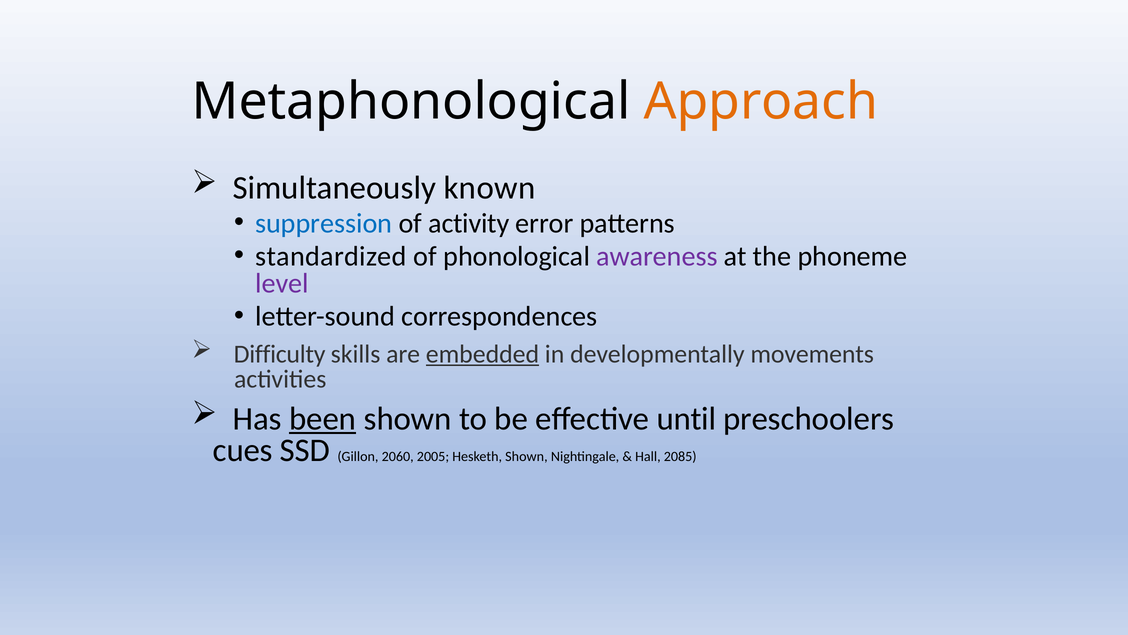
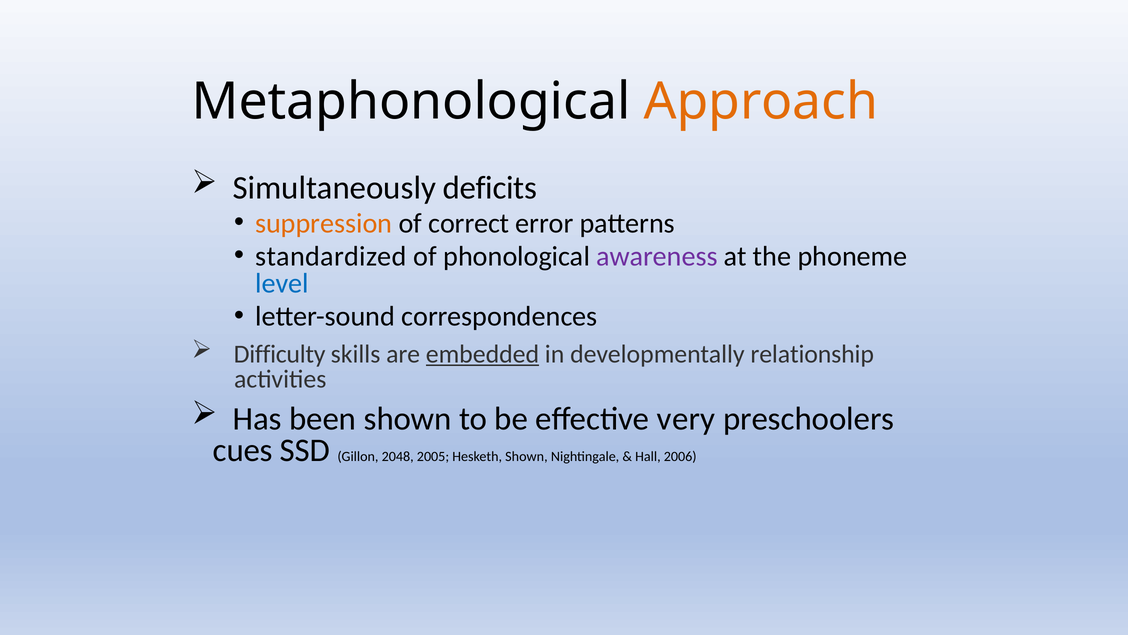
known: known -> deficits (490, 188)
suppression colour: blue -> orange (324, 223)
activity: activity -> correct (469, 223)
level colour: purple -> blue (282, 283)
movements: movements -> relationship (812, 354)
been underline: present -> none (323, 418)
until: until -> very (686, 418)
2060: 2060 -> 2048 (398, 456)
2085: 2085 -> 2006 (680, 456)
